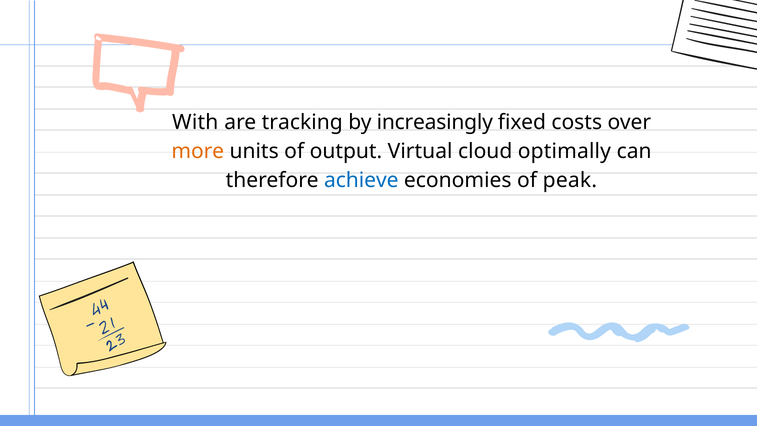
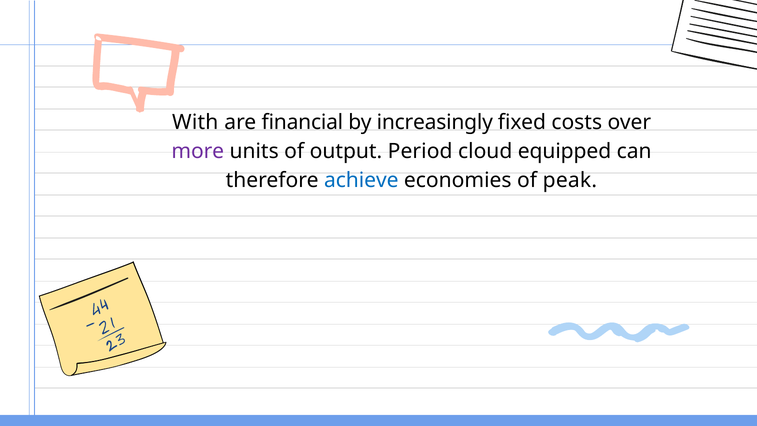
tracking: tracking -> financial (302, 122)
more colour: orange -> purple (198, 151)
Virtual: Virtual -> Period (420, 151)
optimally: optimally -> equipped (565, 151)
